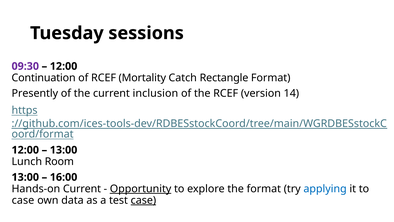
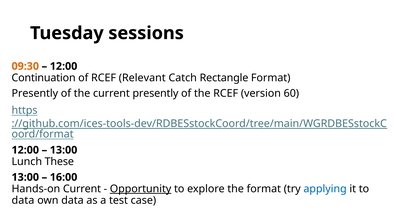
09:30 colour: purple -> orange (25, 66)
Mortality: Mortality -> Relevant (142, 78)
current inclusion: inclusion -> presently (155, 93)
14: 14 -> 60 (291, 93)
Room: Room -> These (59, 161)
case: case -> data (23, 200)
case underline: present -> none (143, 200)
